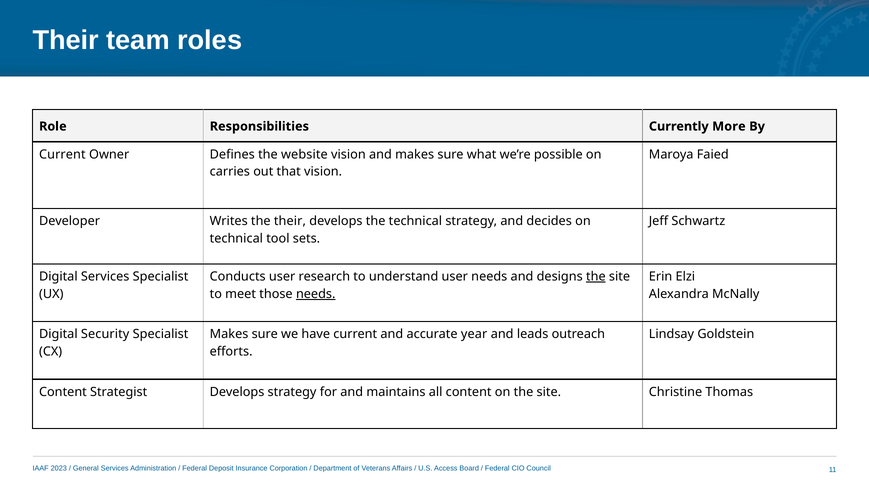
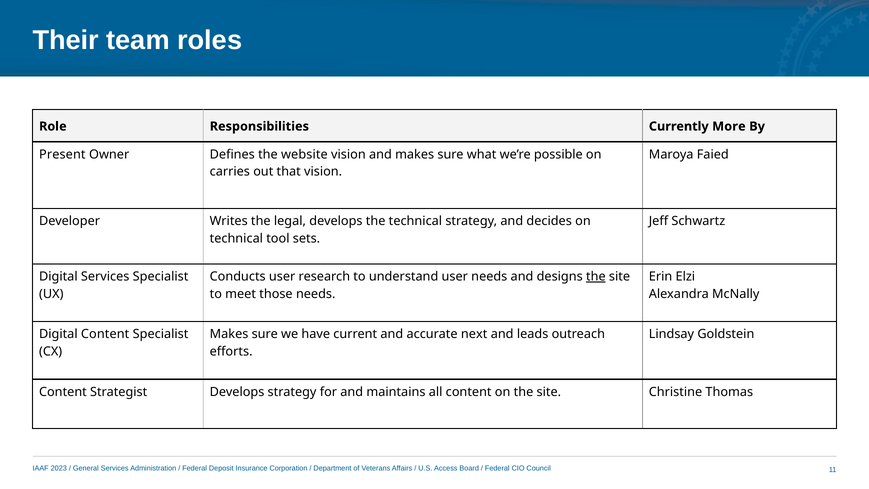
Current: Current -> Present (62, 154)
the their: their -> legal (290, 221)
needs underline: present -> none (316, 294)
Digital Security: Security -> Content (105, 334)
year: year -> next (474, 334)
